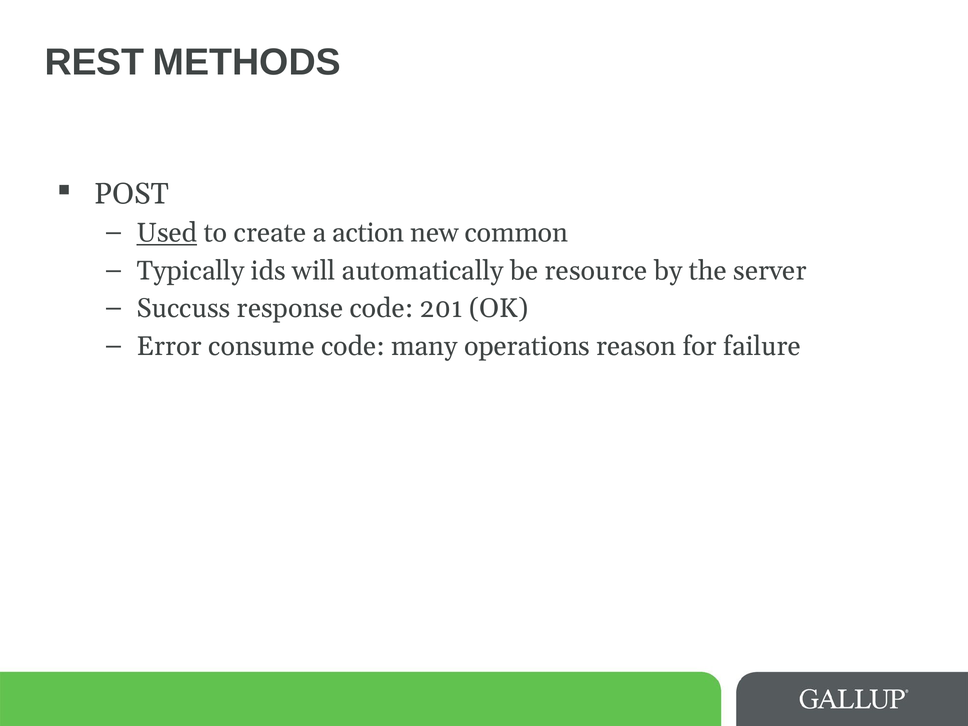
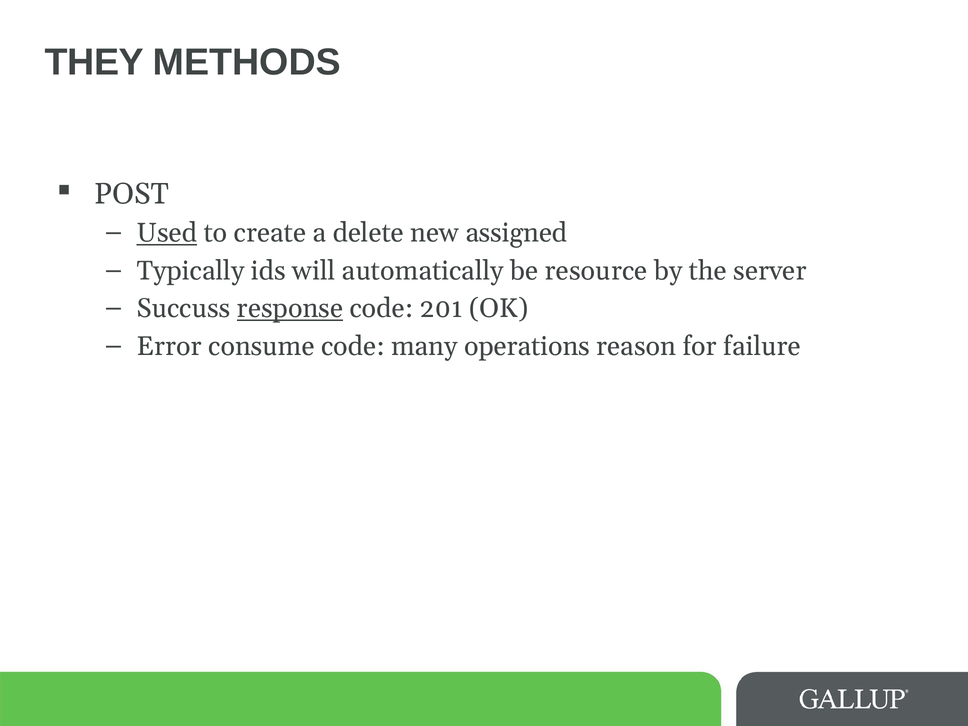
REST: REST -> THEY (94, 62)
action: action -> delete (368, 233)
common: common -> assigned (516, 233)
response underline: none -> present (290, 309)
